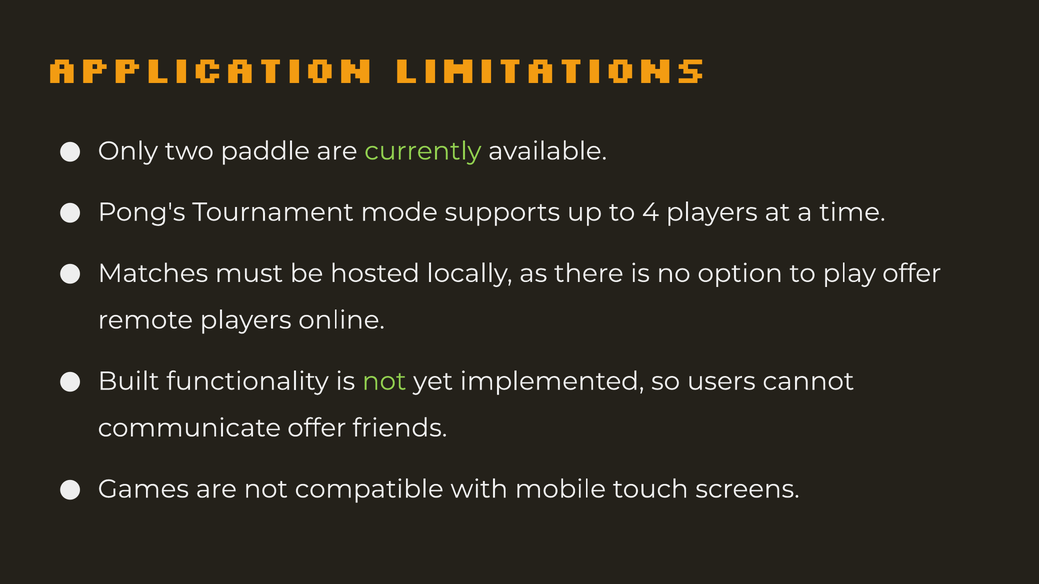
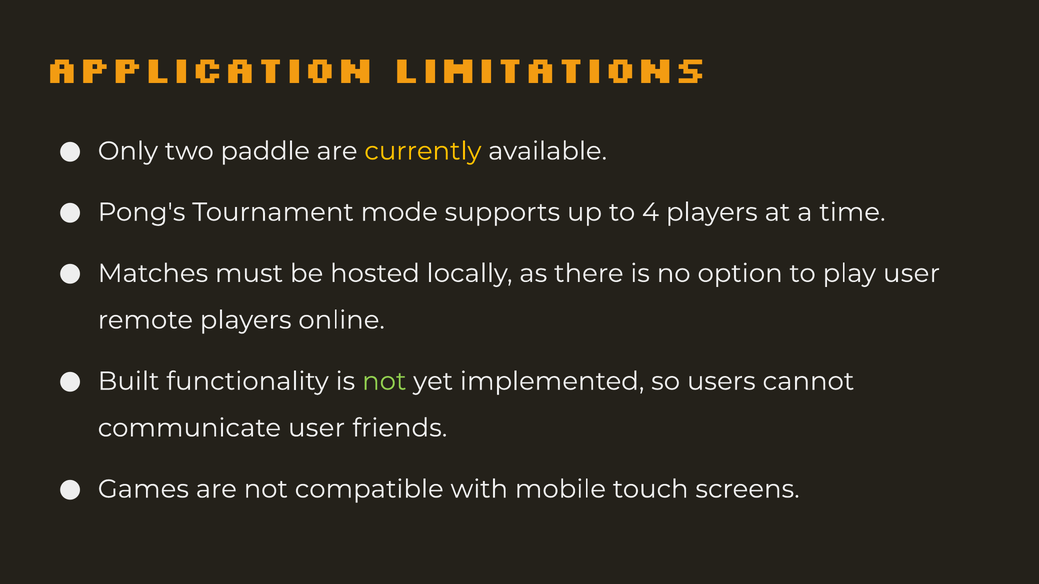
currently colour: light green -> yellow (423, 151)
play offer: offer -> user (912, 274)
communicate offer: offer -> user (317, 428)
